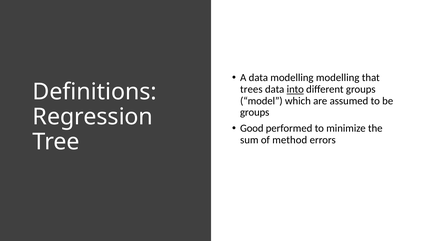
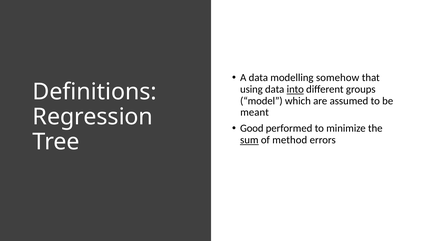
modelling modelling: modelling -> somehow (338, 78)
trees: trees -> using (251, 89)
groups: groups -> meant (255, 112)
sum underline: none -> present (249, 140)
